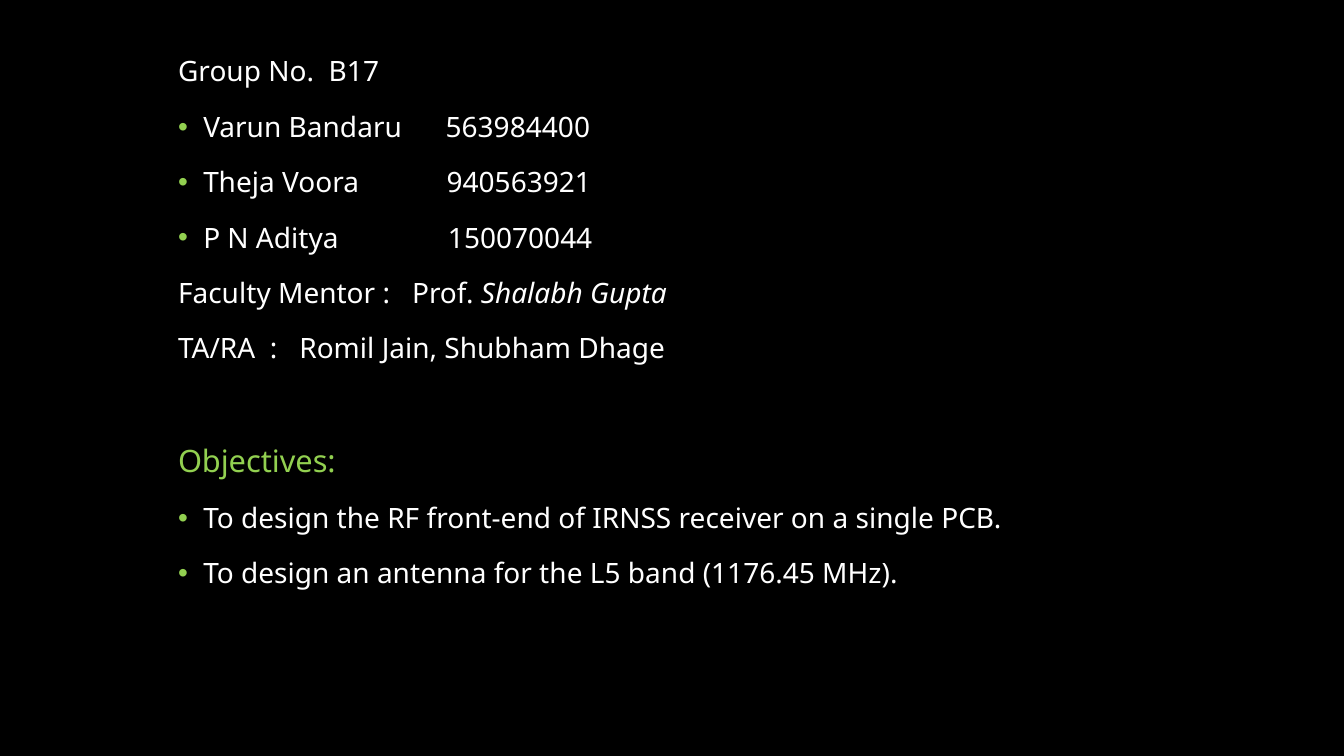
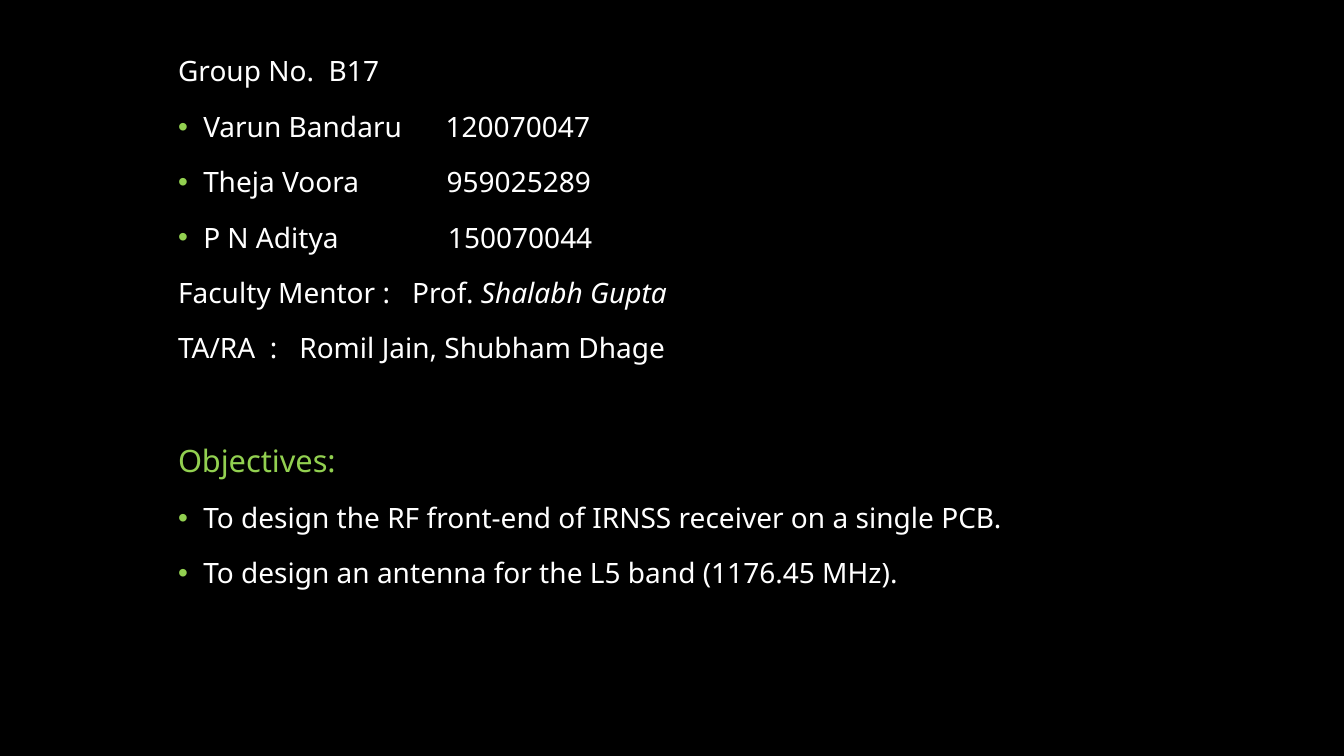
563984400: 563984400 -> 120070047 (518, 128)
940563921: 940563921 -> 959025289 (519, 183)
